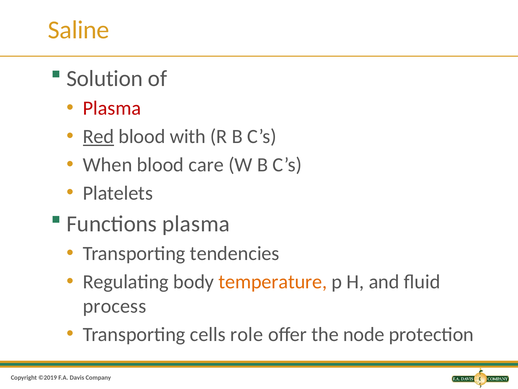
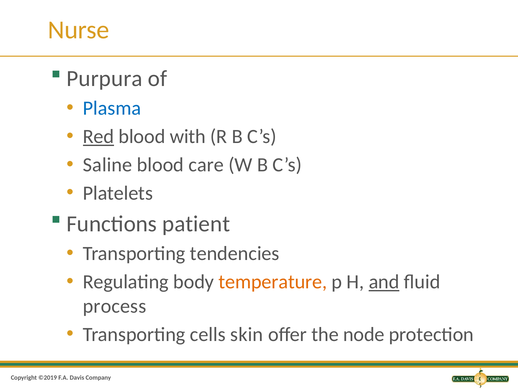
Saline: Saline -> Nurse (79, 30)
Solution: Solution -> Purpura (104, 78)
Plasma colour: red -> blue (112, 108)
When: When -> Saline (108, 165)
Functions plasma: plasma -> patient (196, 224)
and underline: none -> present (384, 282)
role: role -> skin (247, 334)
